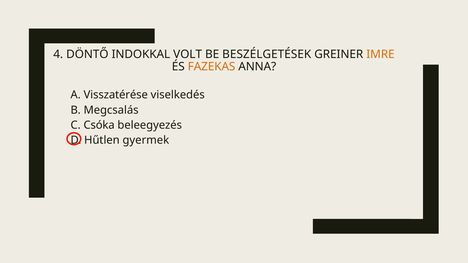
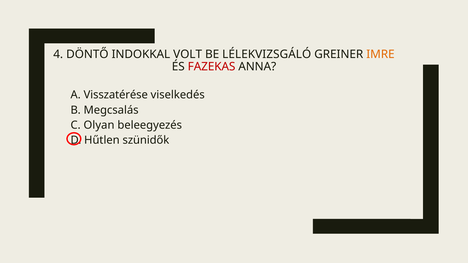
BESZÉLGETÉSEK: BESZÉLGETÉSEK -> LÉLEKVIZSGÁLÓ (267, 54)
FAZEKAS colour: orange -> red (212, 67)
Csóka: Csóka -> Olyan (99, 125)
gyermek: gyermek -> szünidők (146, 140)
